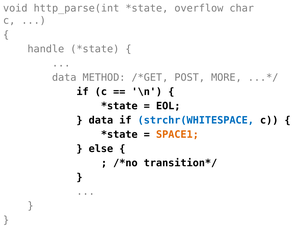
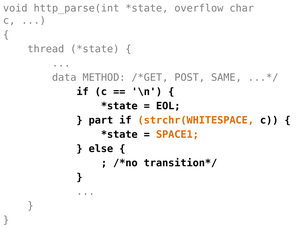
handle: handle -> thread (46, 49)
MORE: MORE -> SAME (226, 77)
data: data -> part (101, 120)
strchr(WHITESPACE colour: blue -> orange (196, 120)
